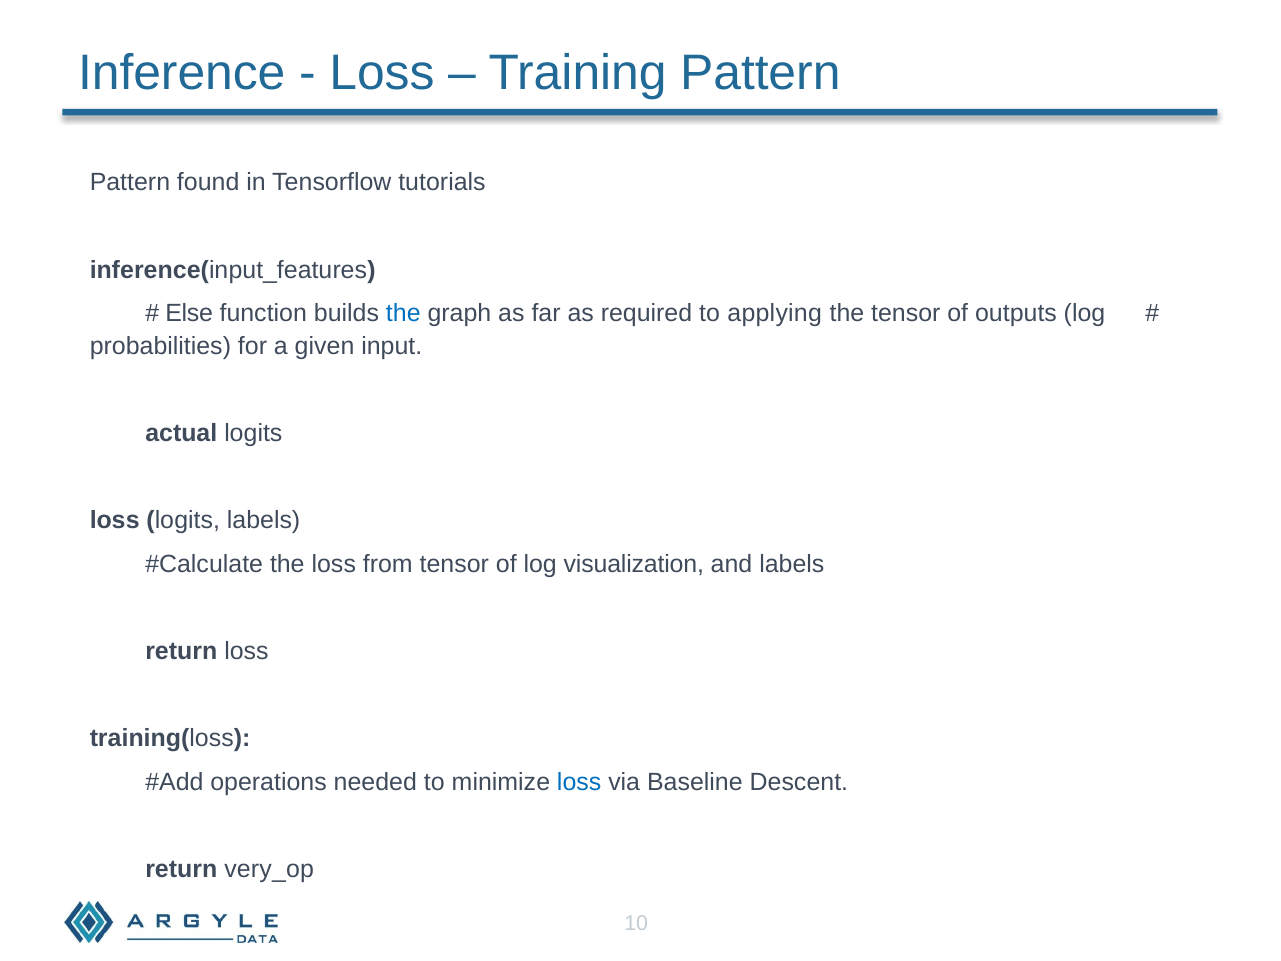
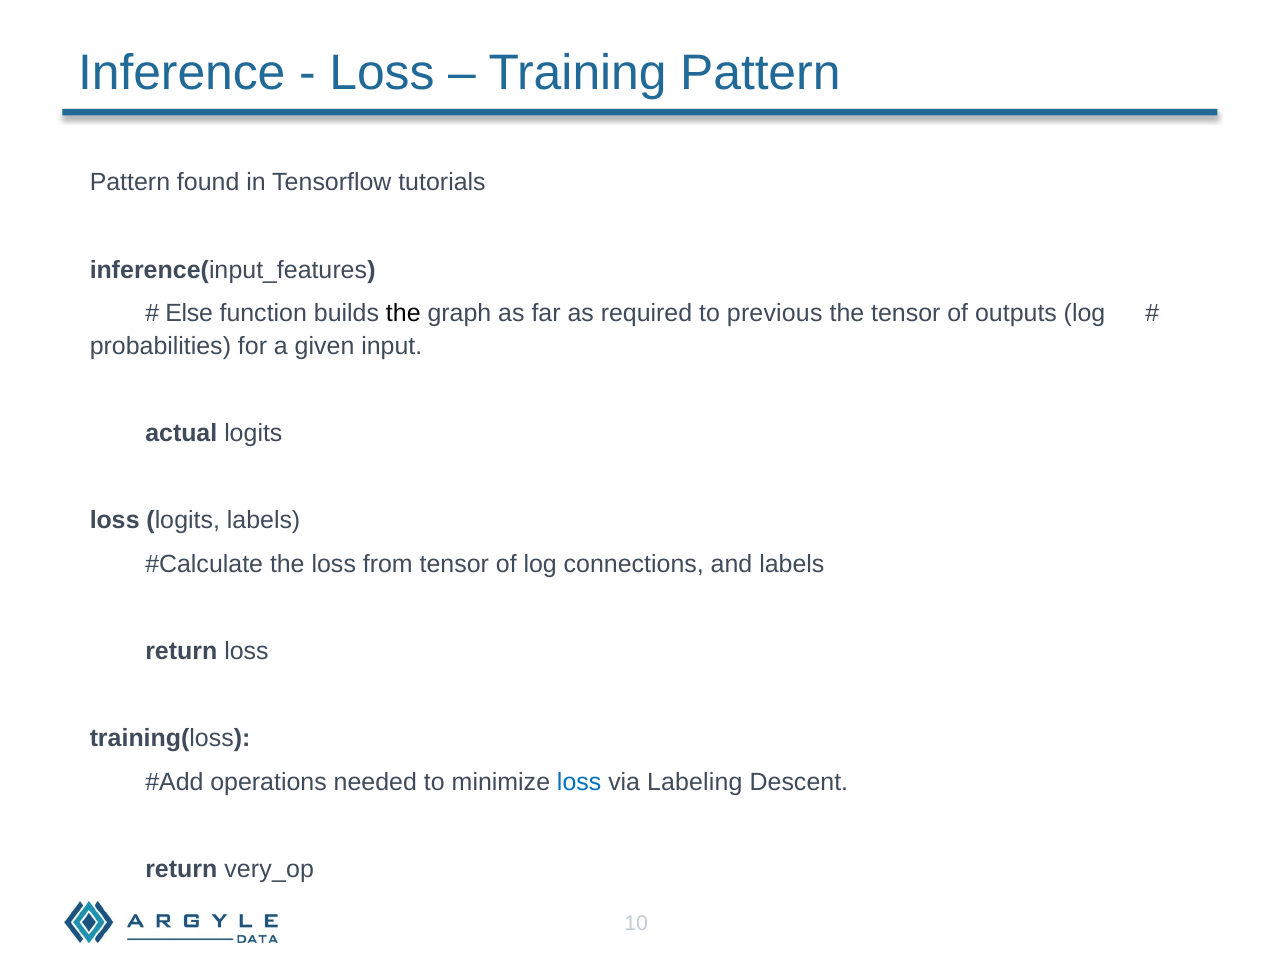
the colour: blue -> black (403, 313)
applying: applying -> previous (775, 313)
visualization: visualization -> connections (634, 564)
Baseline: Baseline -> Labeling (695, 782)
